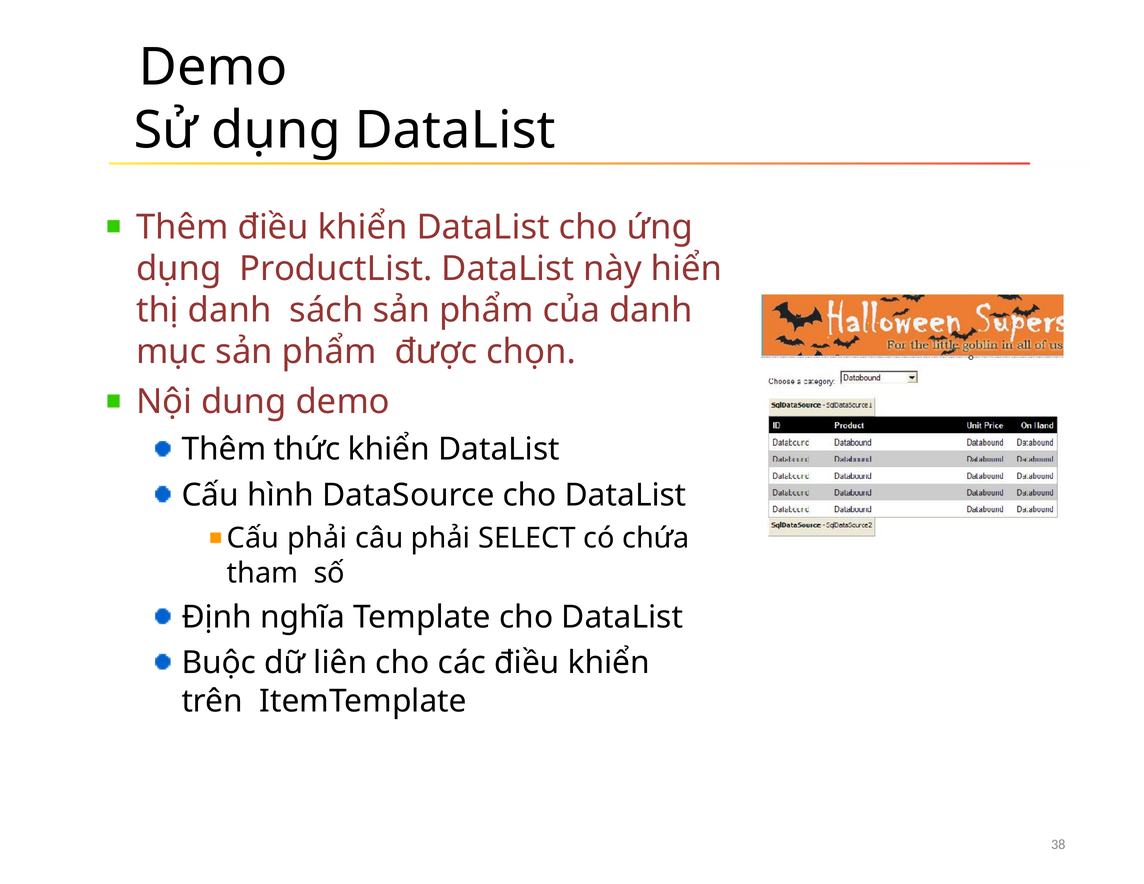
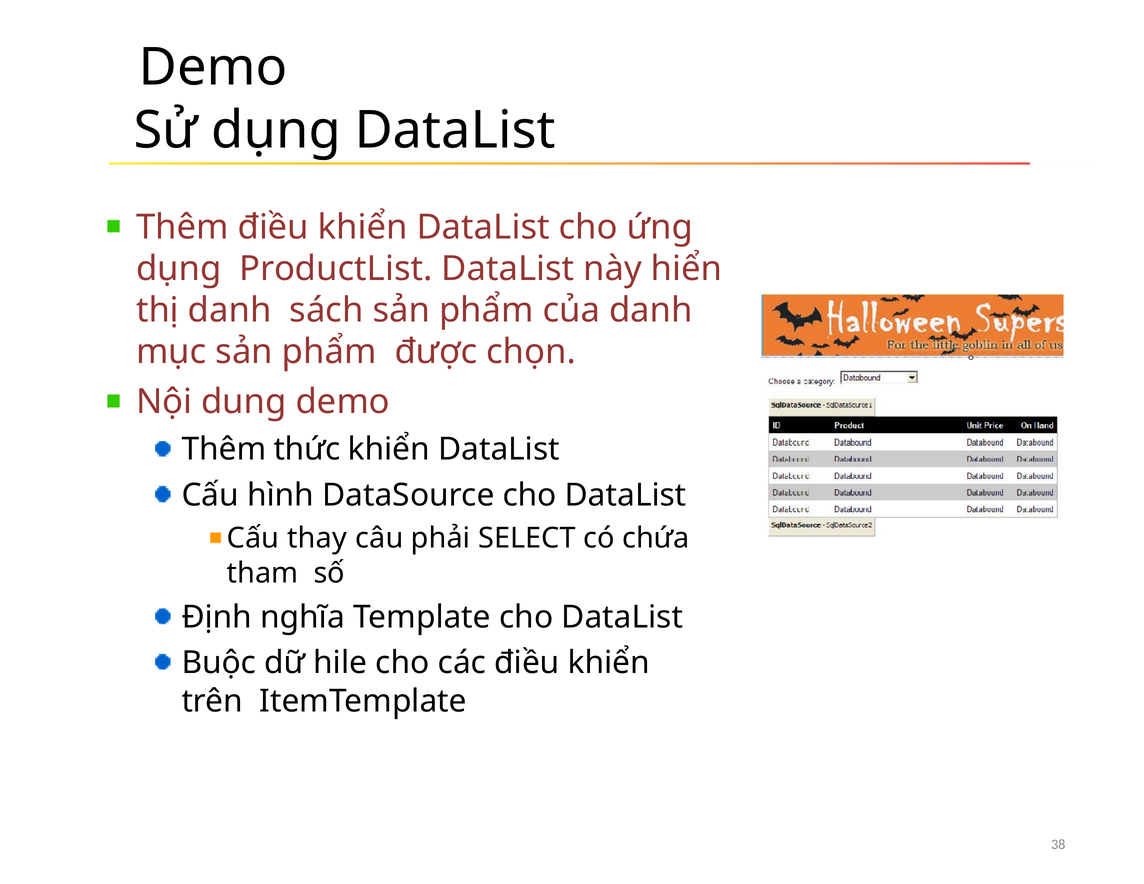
Cấu phải: phải -> thay (317, 538)
liên: liên -> hile (340, 663)
